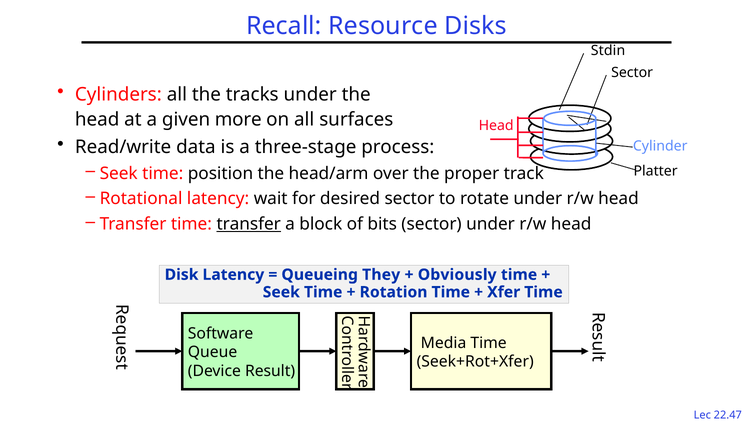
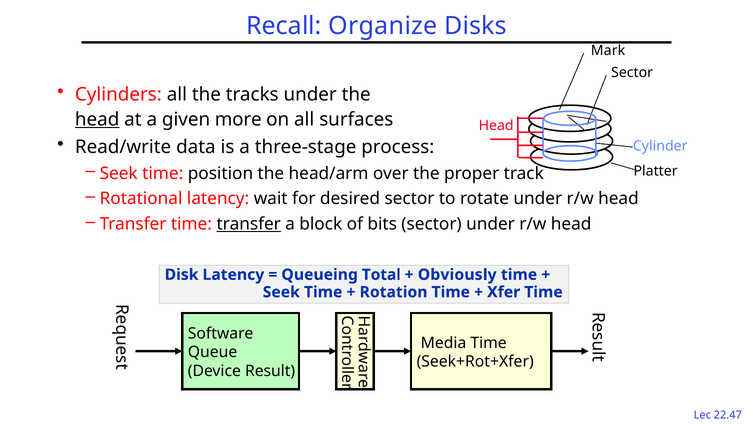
Resource: Resource -> Organize (383, 26)
Stdin: Stdin -> Mark (608, 51)
head underline: none -> present (97, 119)
They: They -> Total (381, 274)
